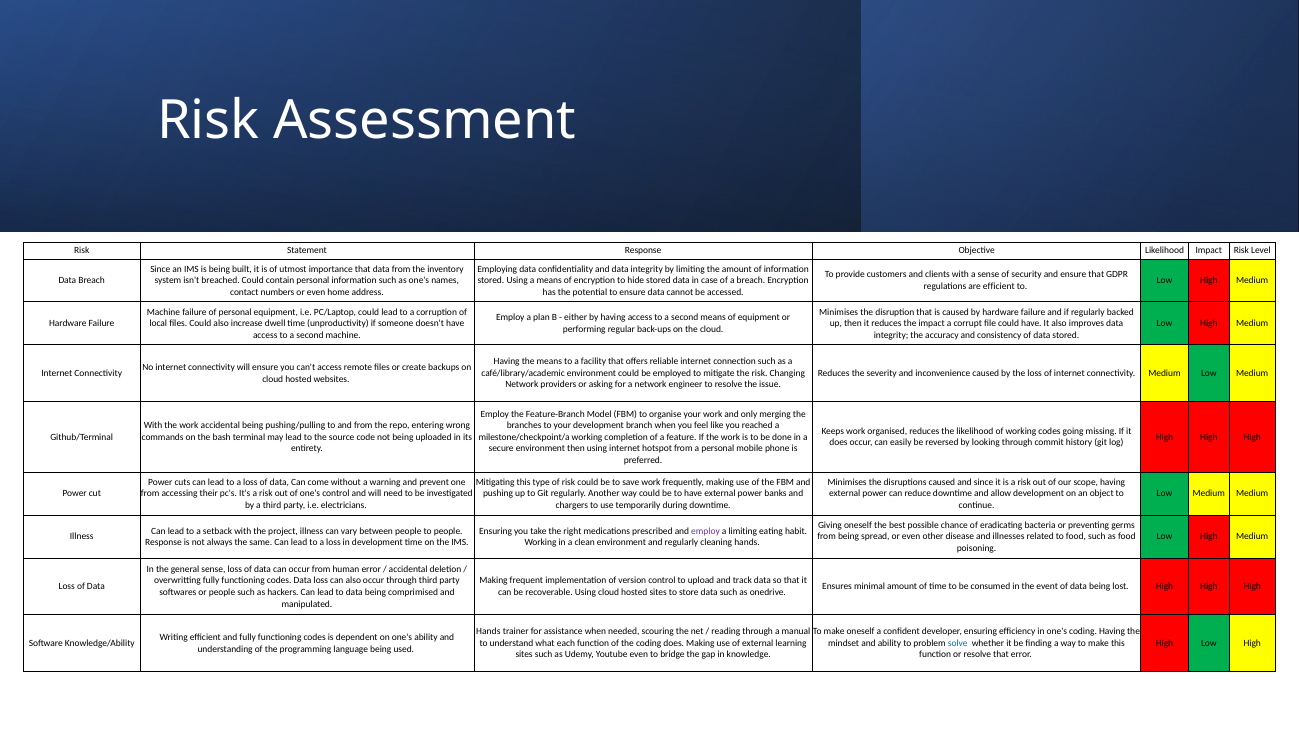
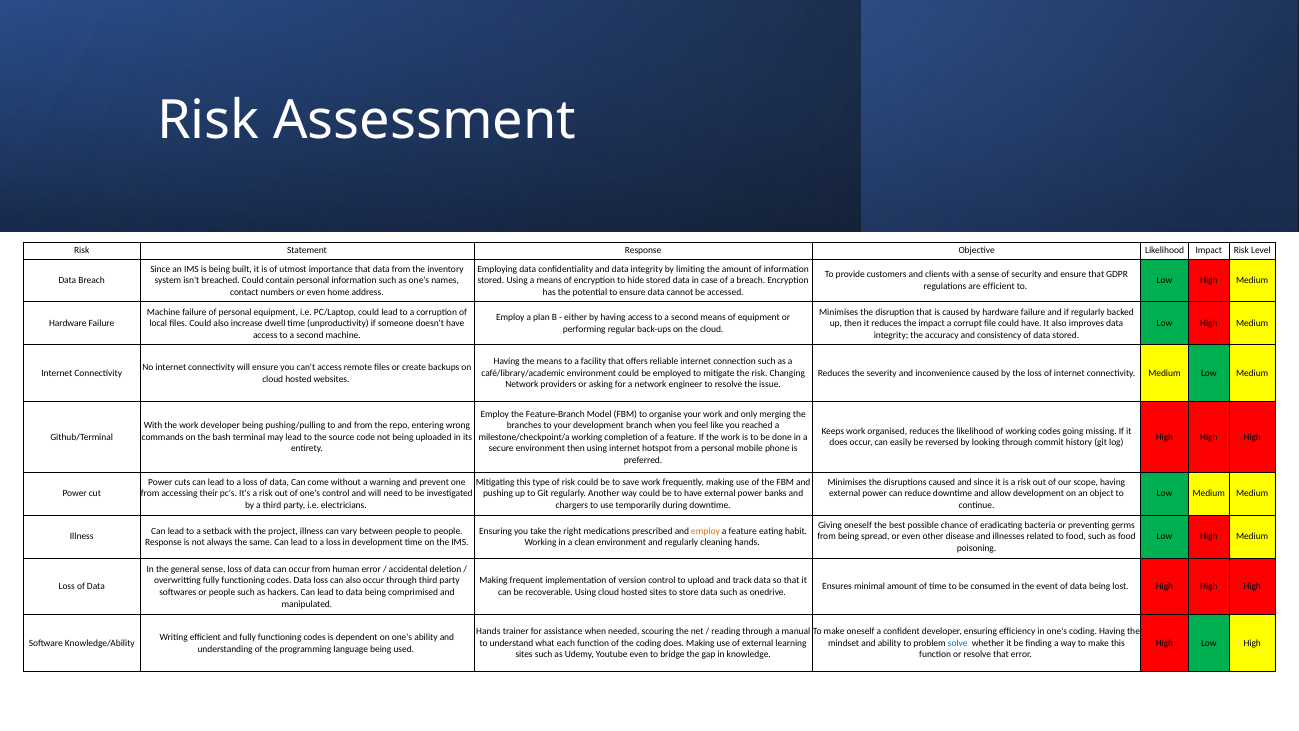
work accidental: accidental -> developer (220, 425)
employ colour: purple -> orange (706, 531)
limiting: limiting -> feature (743, 531)
